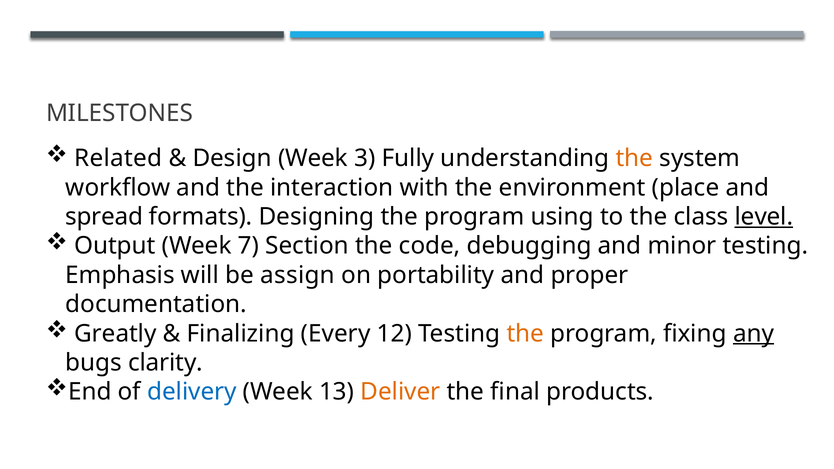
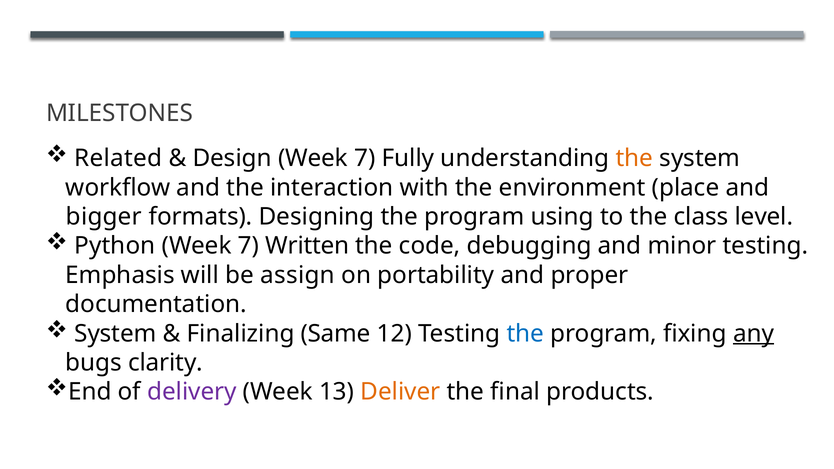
Design Week 3: 3 -> 7 (365, 158)
spread: spread -> bigger (104, 217)
level underline: present -> none (764, 217)
Output: Output -> Python (115, 246)
Section: Section -> Written (307, 246)
Greatly: Greatly -> System (115, 334)
Every: Every -> Same (336, 334)
the colour: orange -> blue (525, 334)
delivery colour: blue -> purple (192, 392)
